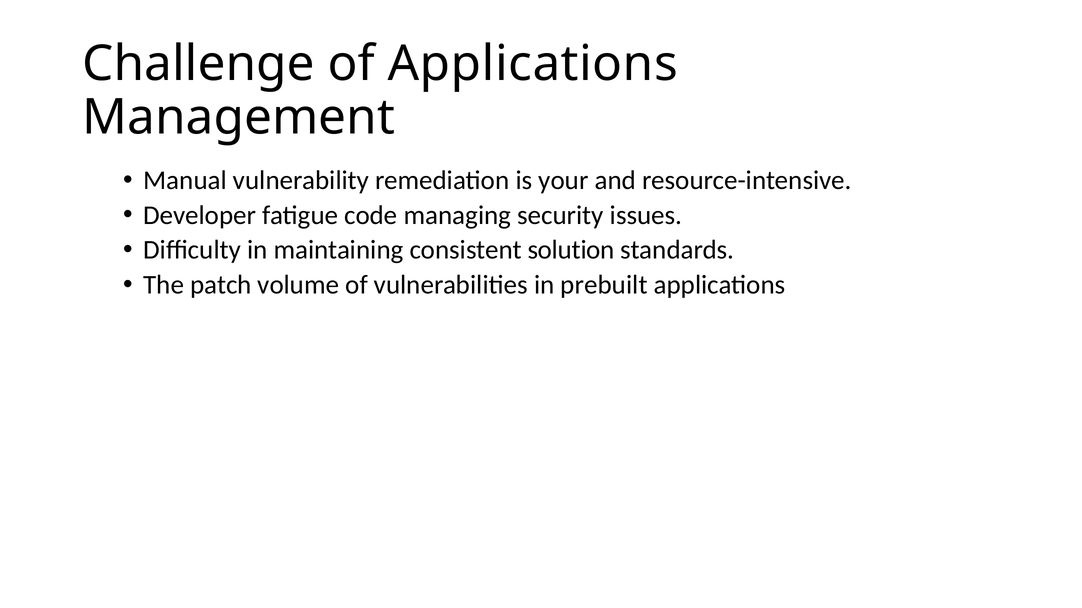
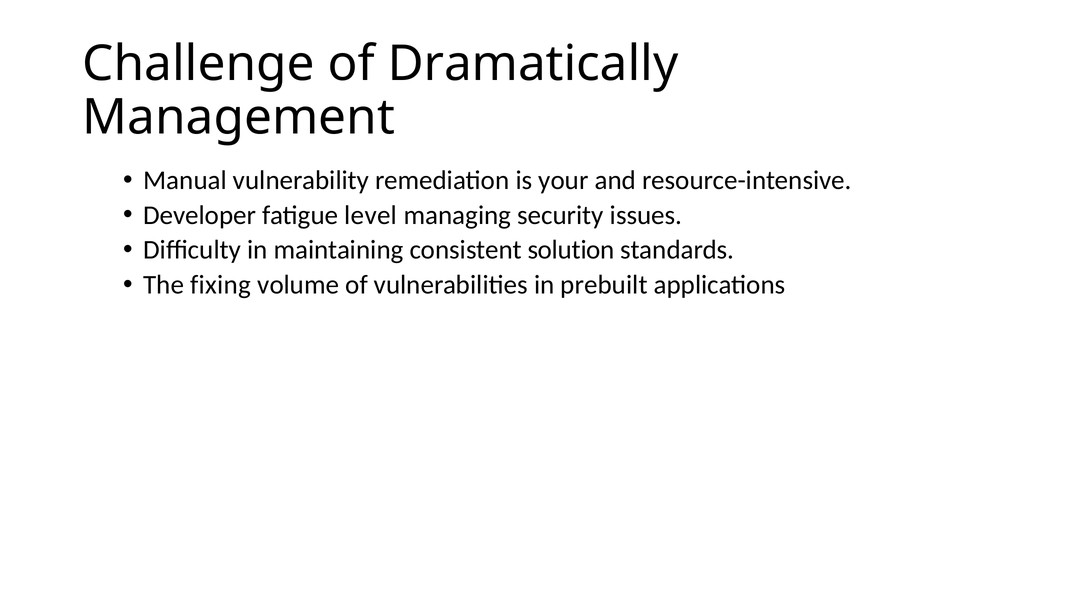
of Applications: Applications -> Dramatically (533, 64)
code: code -> level (371, 215)
patch: patch -> fixing (221, 285)
